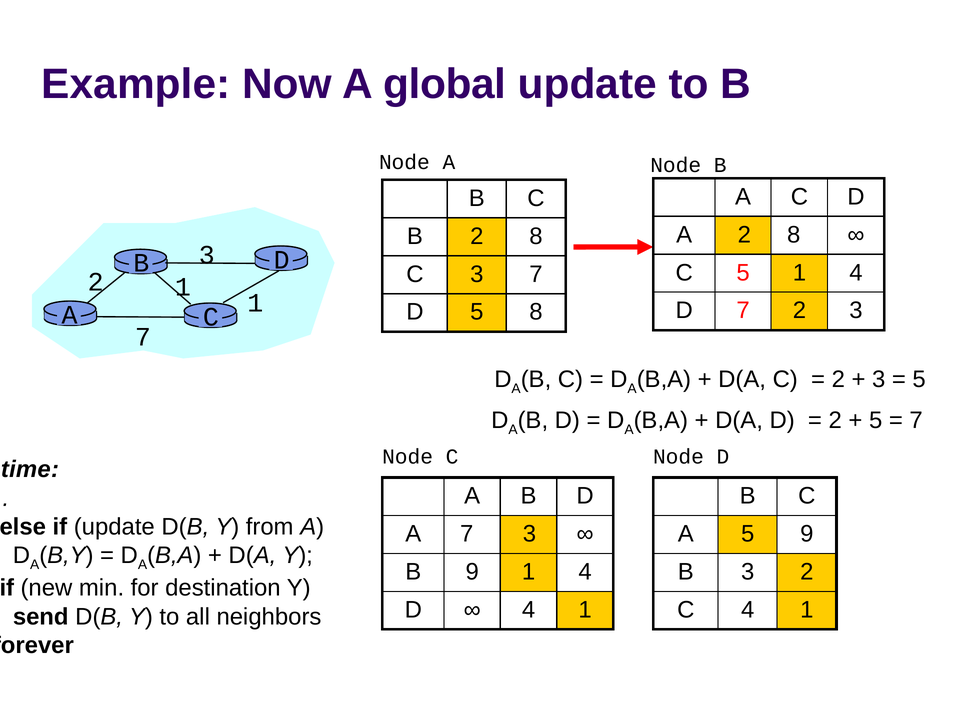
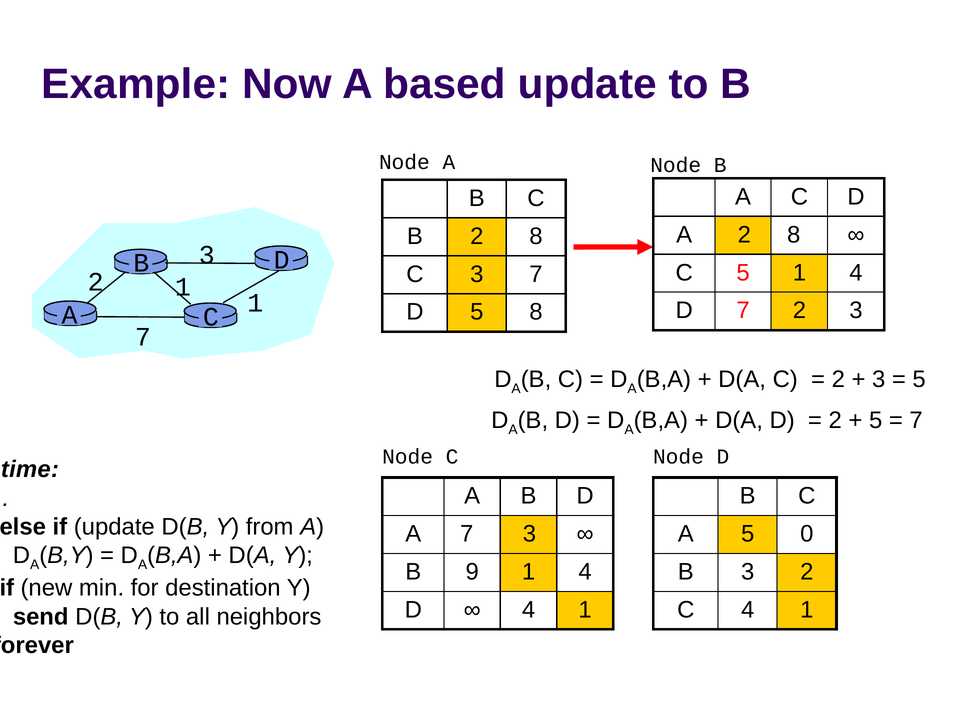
global: global -> based (444, 84)
5 9: 9 -> 0 (807, 534)
